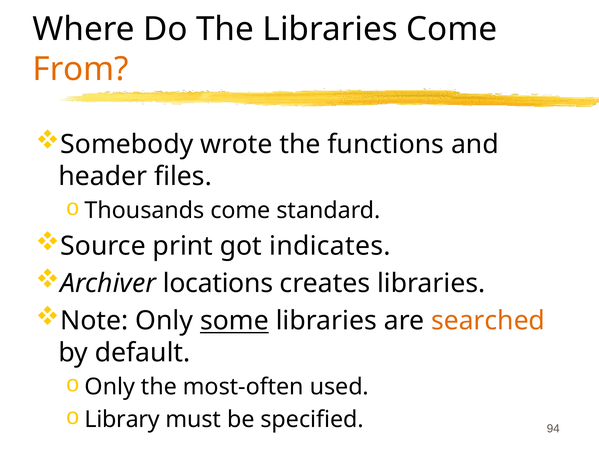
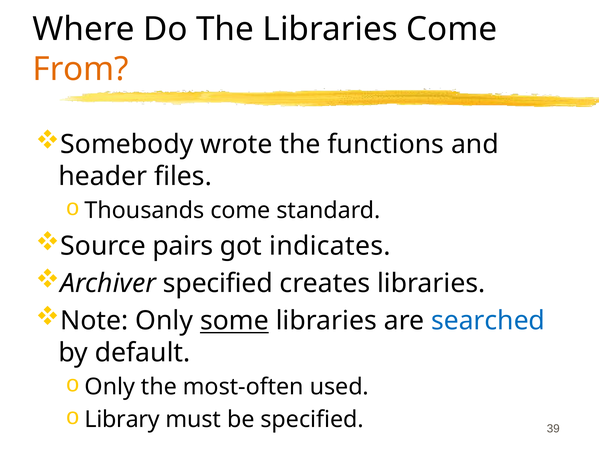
print: print -> pairs (183, 246)
Archiver locations: locations -> specified (218, 284)
searched colour: orange -> blue (488, 321)
94: 94 -> 39 (553, 429)
